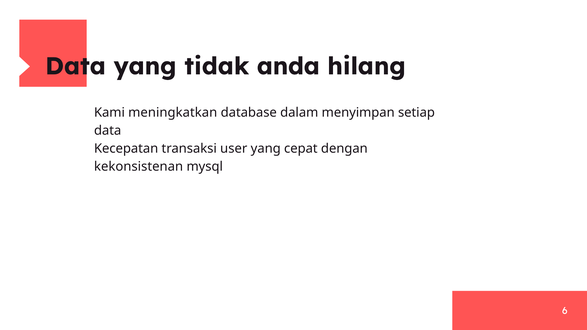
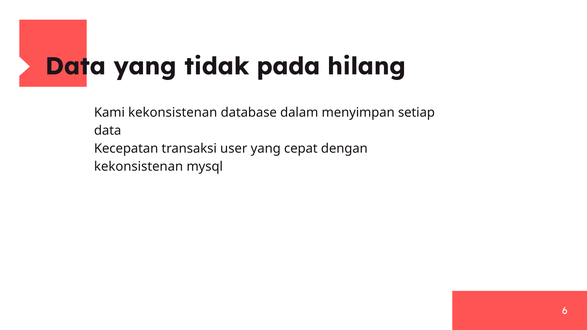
anda: anda -> pada (288, 66)
Kami meningkatkan: meningkatkan -> kekonsistenan (173, 113)
